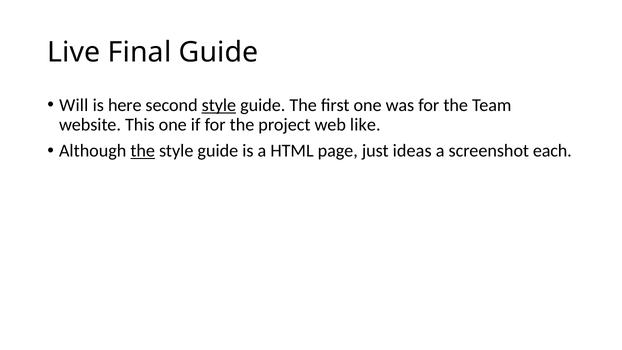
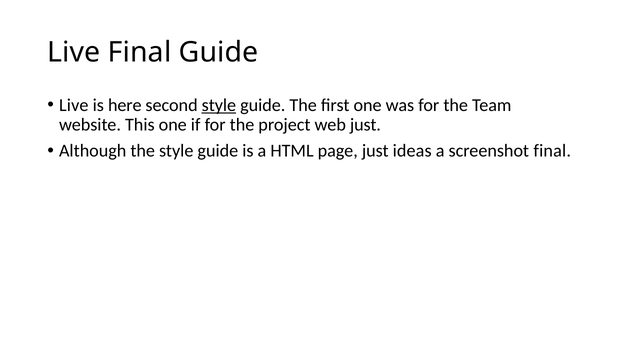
Will: Will -> Live (74, 105)
web like: like -> just (365, 125)
the underline: present -> none (143, 151)
screenshot each: each -> final (552, 151)
